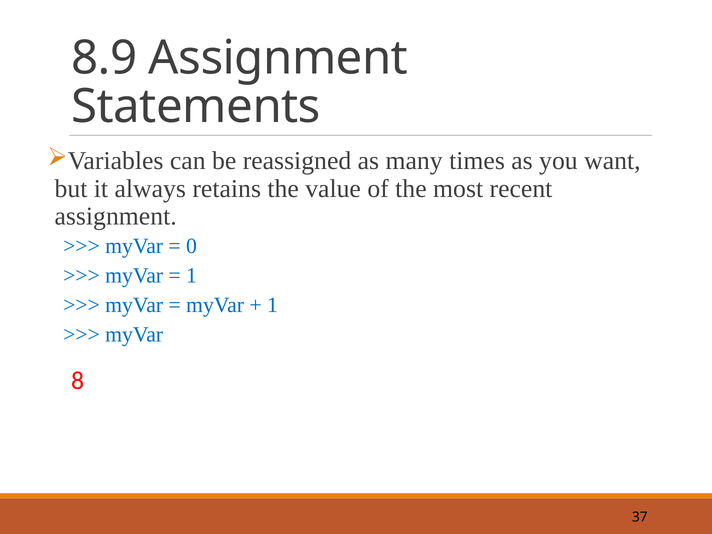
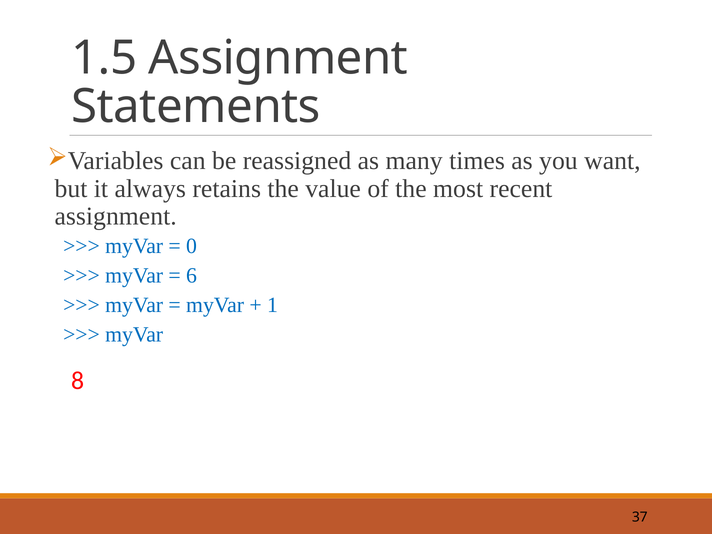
8.9: 8.9 -> 1.5 (104, 58)
1: 1 -> 6 (192, 276)
